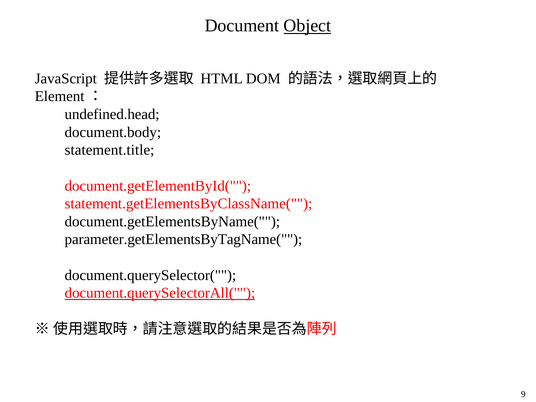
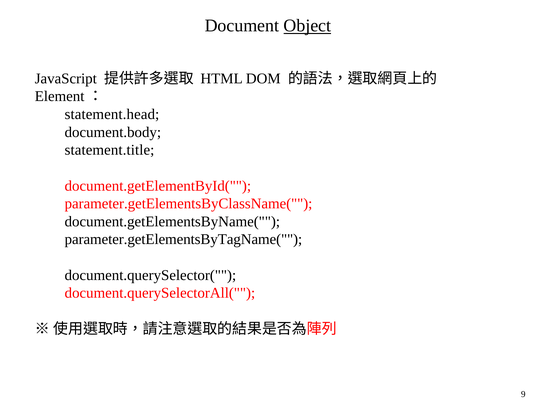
undefined.head: undefined.head -> statement.head (112, 114)
statement.getElementsByClassName(: statement.getElementsByClassName( -> parameter.getElementsByClassName( (188, 204)
document.querySelectorAll( underline: present -> none (160, 293)
